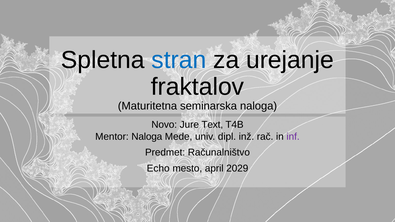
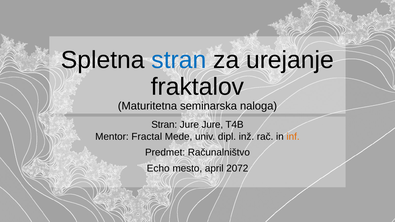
Novo: Novo -> Stran (164, 125)
Jure Text: Text -> Jure (212, 125)
Mentor Naloga: Naloga -> Fractal (147, 137)
inf colour: purple -> orange (293, 137)
2029: 2029 -> 2072 (237, 169)
